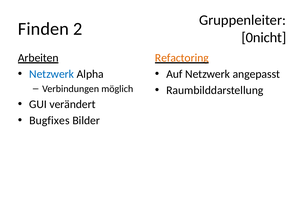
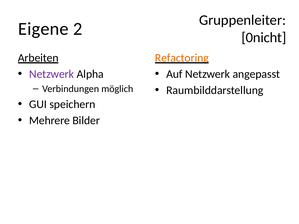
Finden: Finden -> Eigene (43, 29)
Netzwerk colour: blue -> purple (52, 74)
verändert: verändert -> speichern (72, 104)
Bugfixes: Bugfixes -> Mehrere (50, 121)
